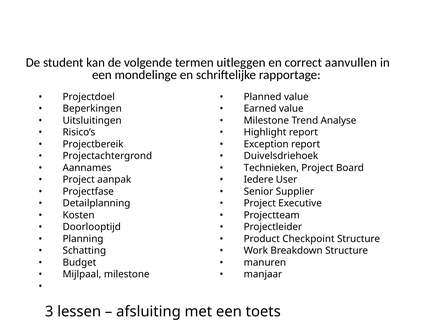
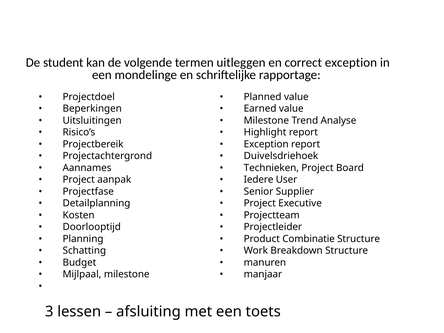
correct aanvullen: aanvullen -> exception (351, 63)
Checkpoint: Checkpoint -> Combinatie (309, 239)
